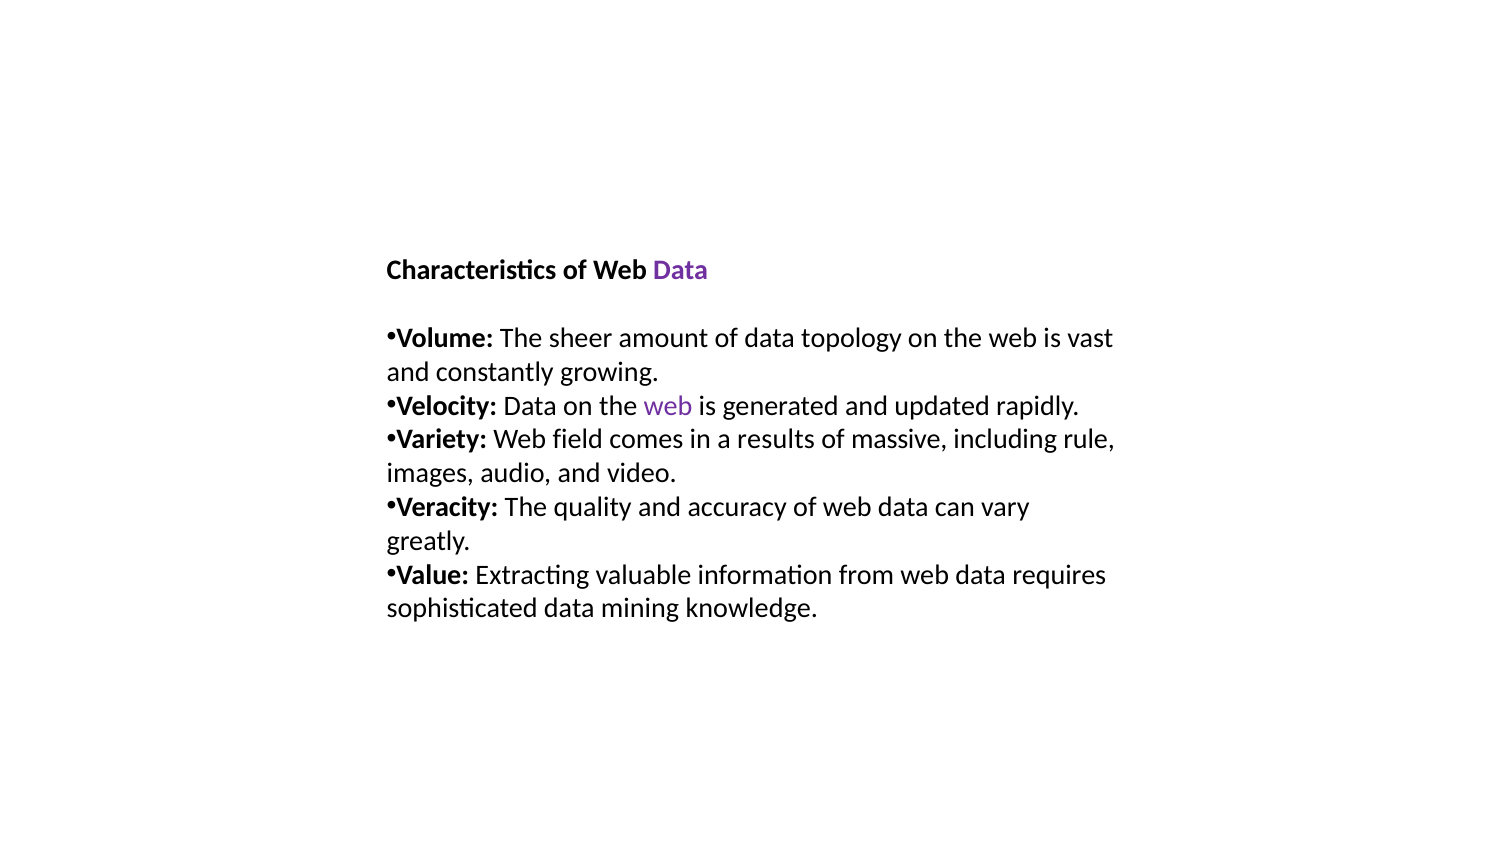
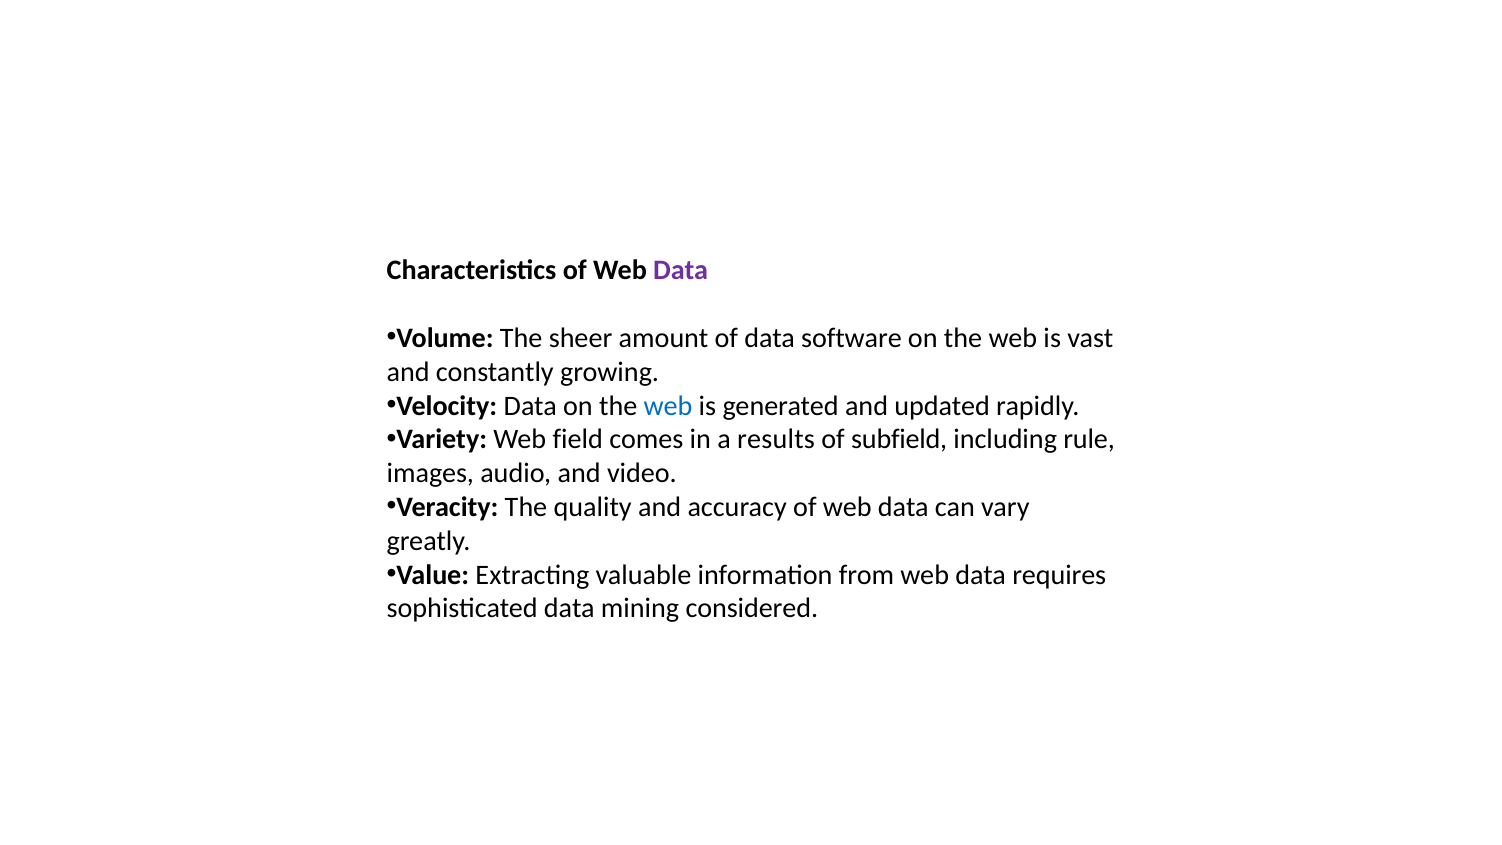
topology: topology -> software (851, 338)
web colour: purple -> blue (668, 406)
massive: massive -> subfield (899, 439)
knowledge: knowledge -> considered (752, 608)
